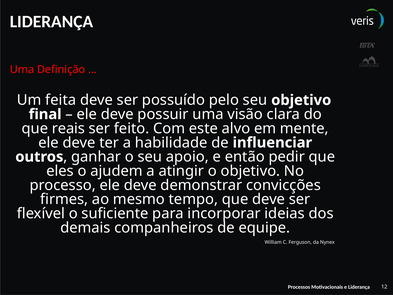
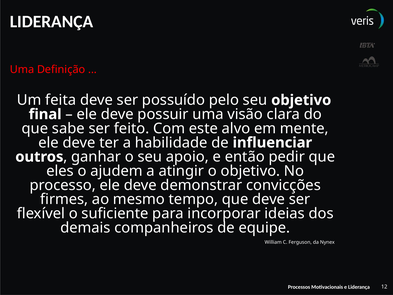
reais: reais -> sabe (68, 128)
